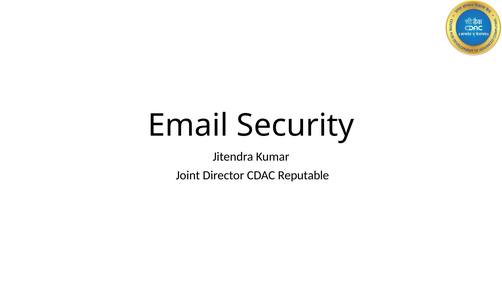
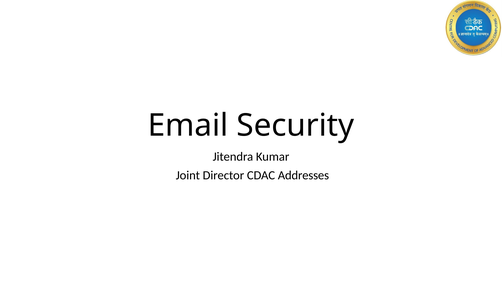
Reputable: Reputable -> Addresses (303, 176)
